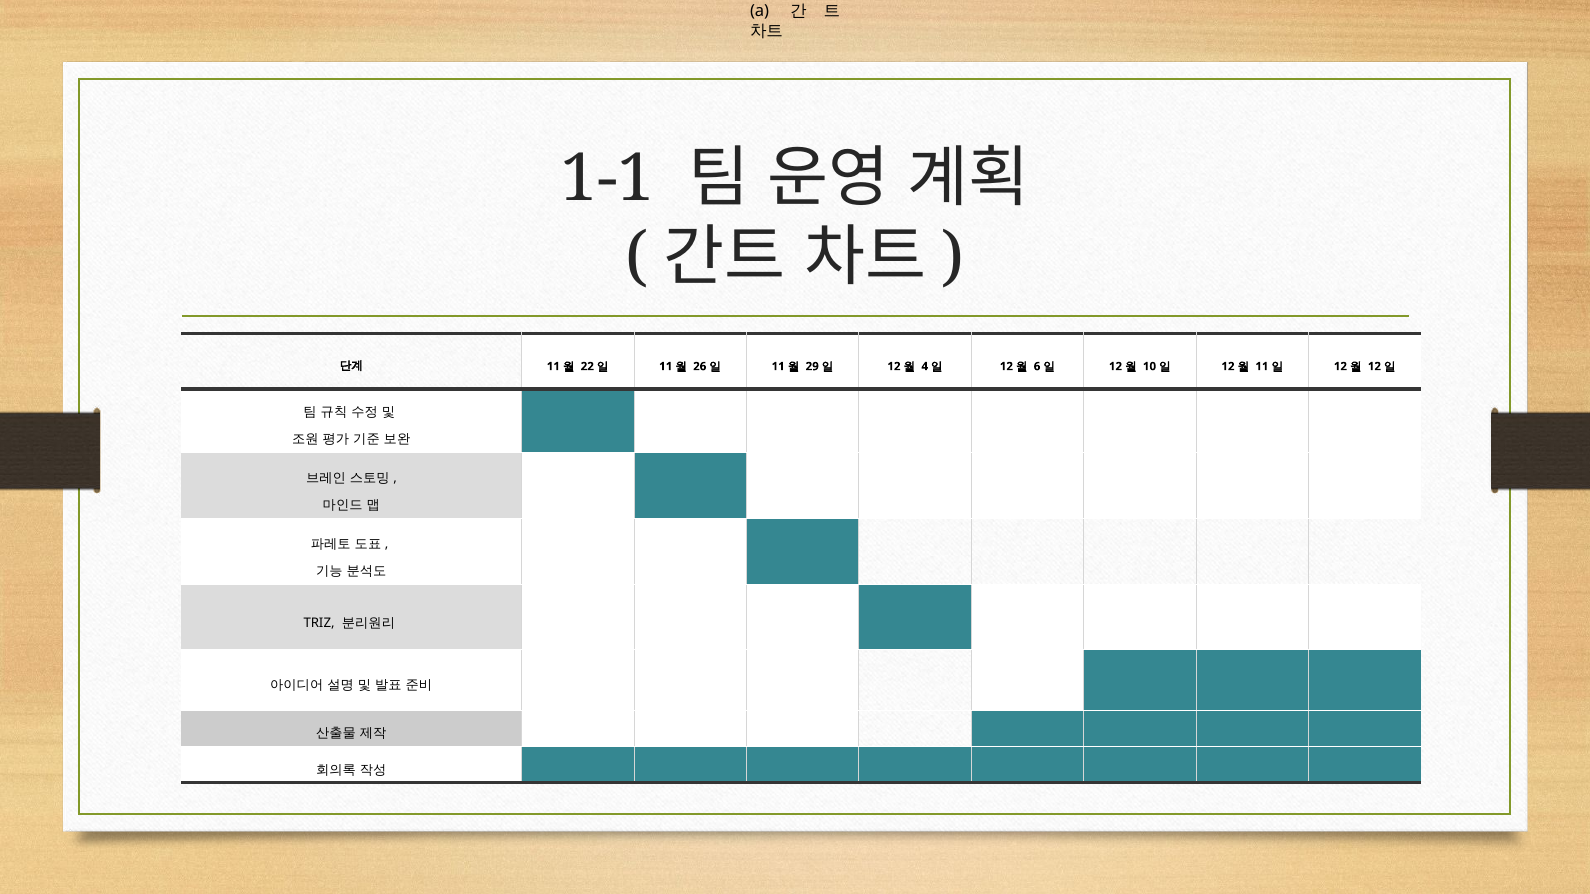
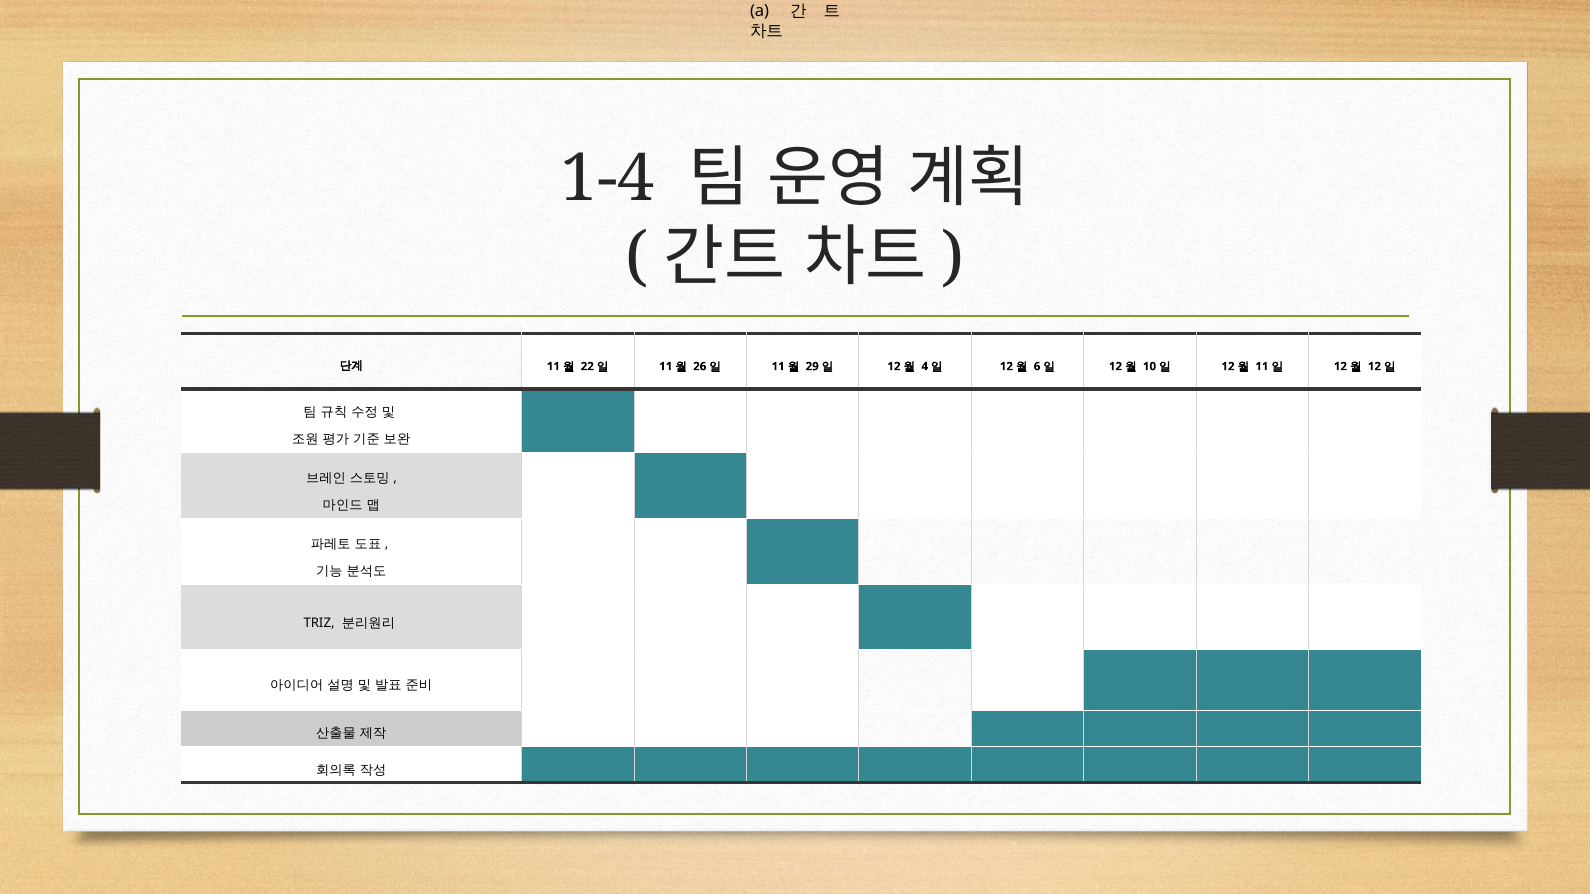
1-1: 1-1 -> 1-4 (608, 178)
